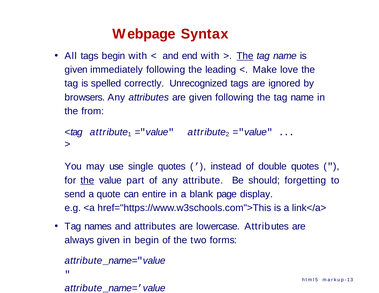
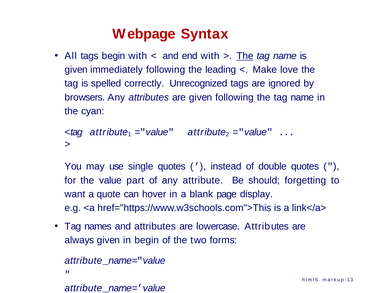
from: from -> cyan (93, 111)
the underline: present -> none (87, 180)
send: send -> want (75, 194)
entire: entire -> hover (154, 194)
